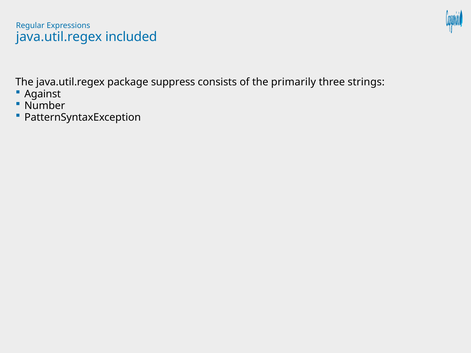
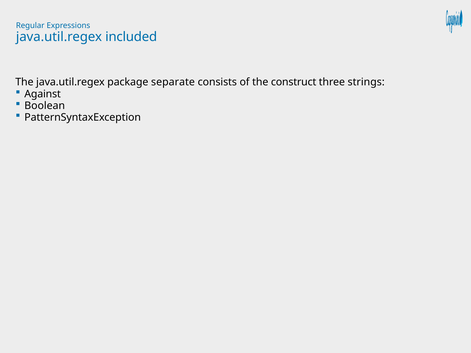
suppress: suppress -> separate (173, 82)
primarily: primarily -> construct (294, 82)
Number: Number -> Boolean (45, 106)
